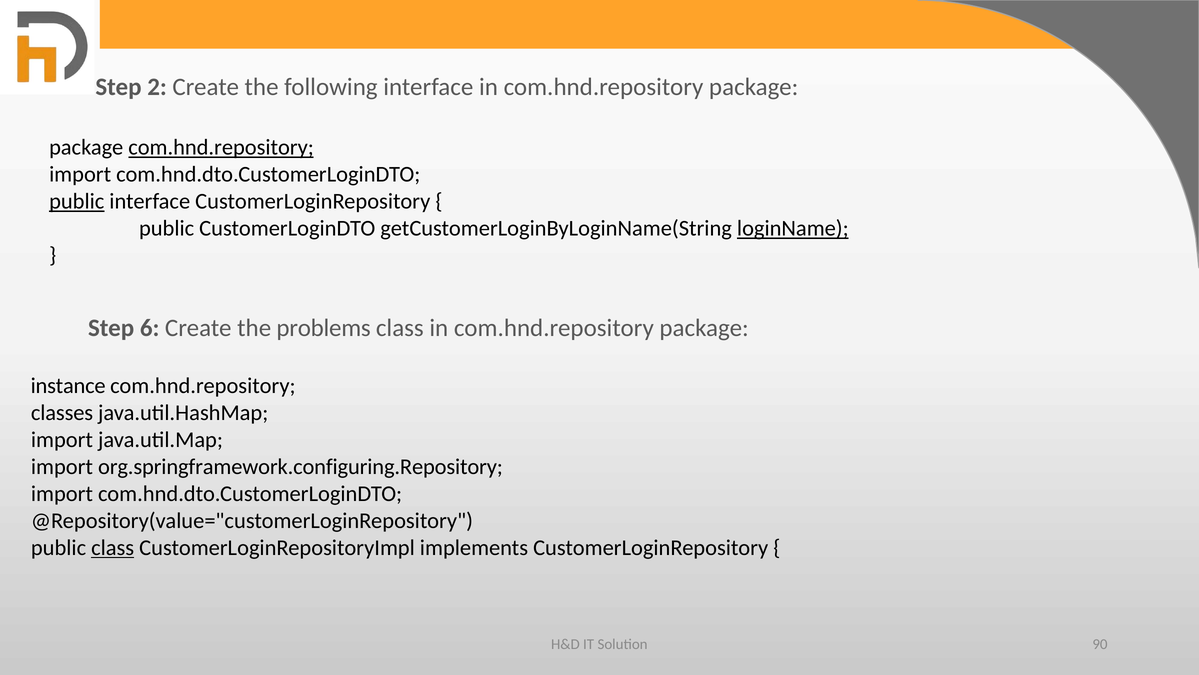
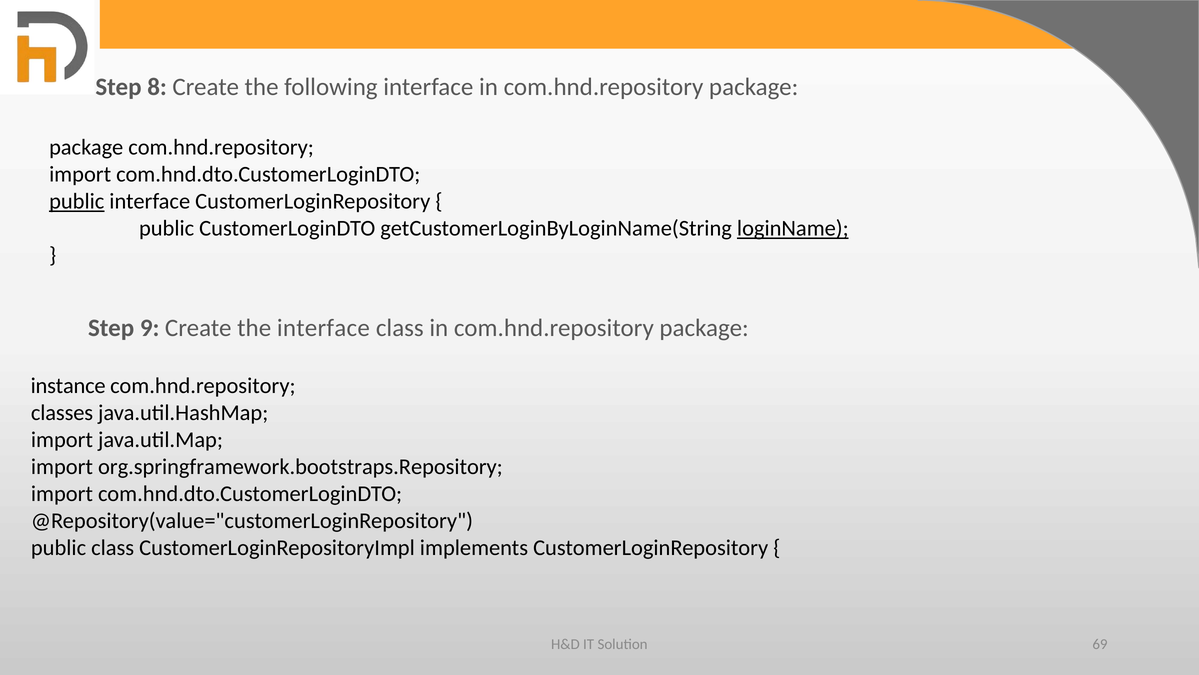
2: 2 -> 8 (157, 87)
com.hnd.repository underline: present -> none (221, 147)
6: 6 -> 9 (150, 328)
the problems: problems -> interface (323, 328)
org.springframework.configuring.Repository: org.springframework.configuring.Repository -> org.springframework.bootstraps.Repository (300, 466)
class underline: present -> none (113, 547)
90: 90 -> 69 (1100, 644)
